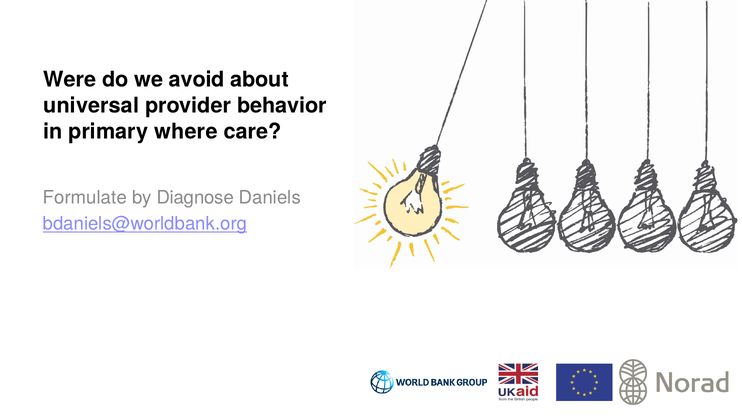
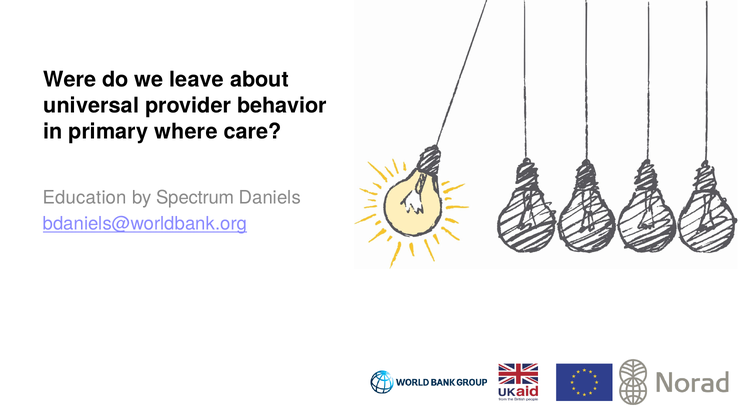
avoid: avoid -> leave (197, 80)
Formulate: Formulate -> Education (85, 198)
Diagnose: Diagnose -> Spectrum (195, 198)
